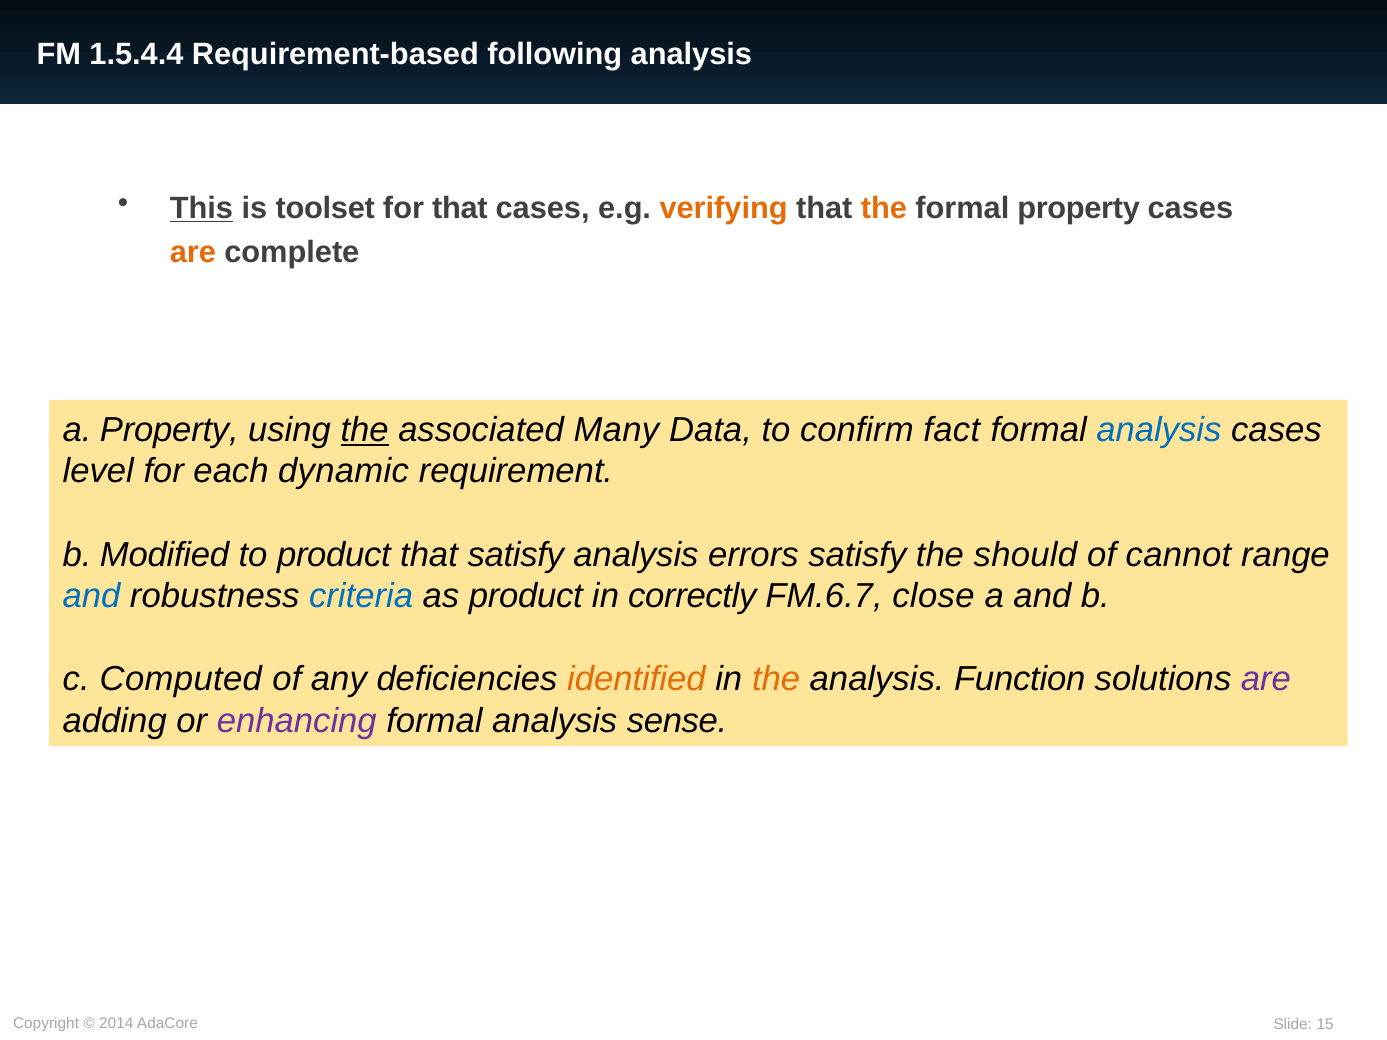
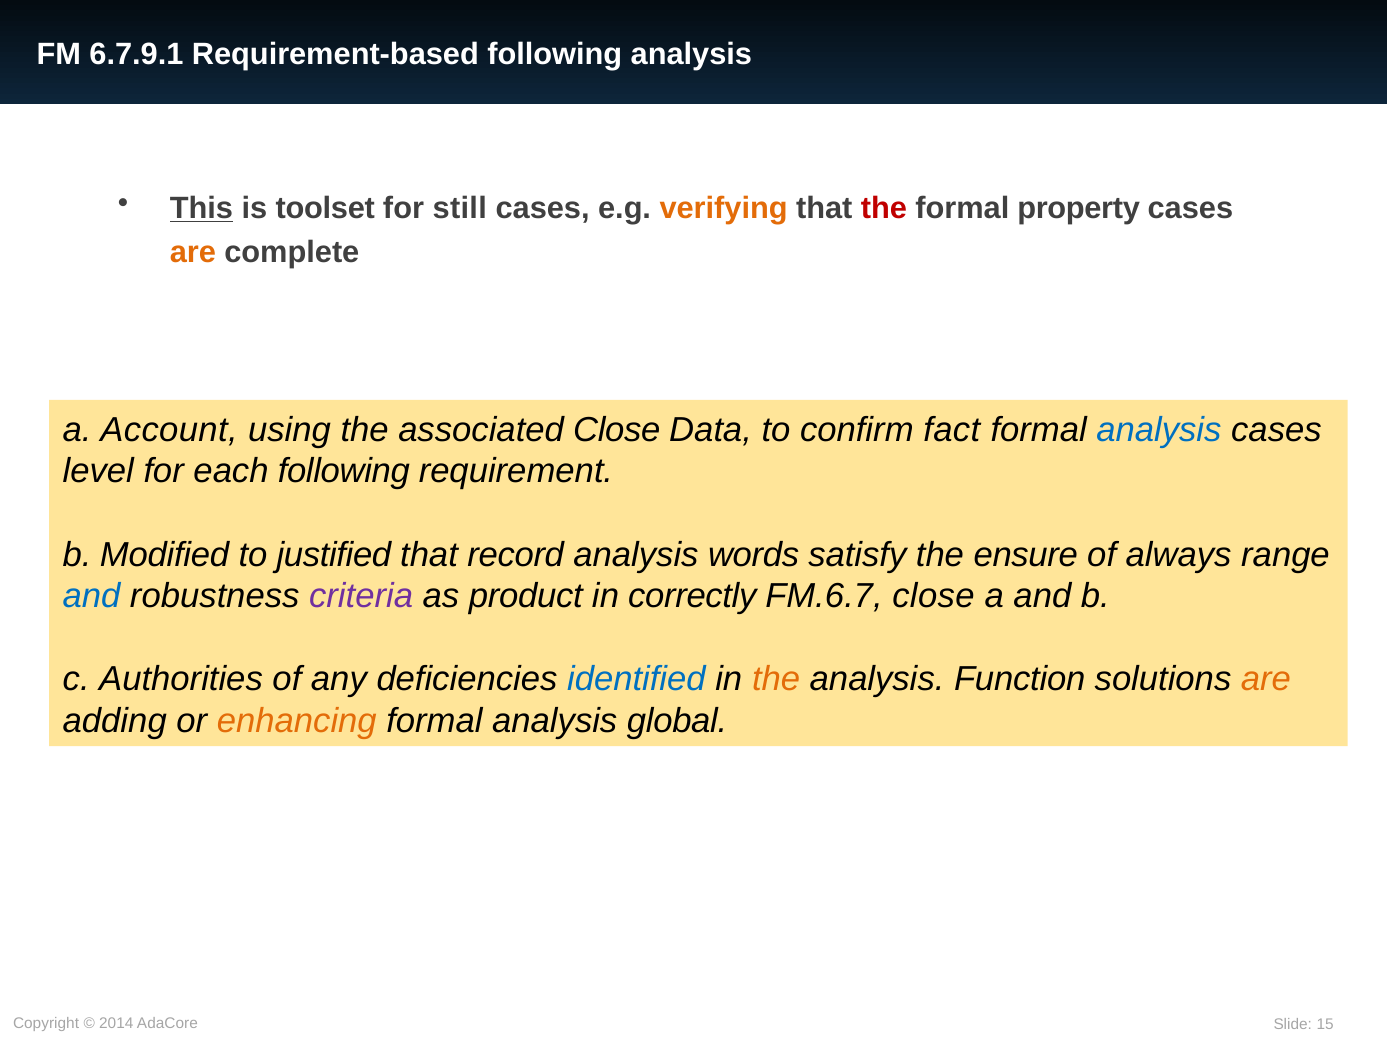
1.5.4.4: 1.5.4.4 -> 6.7.9.1 (136, 54)
for that: that -> still (460, 208)
the colour: orange -> red (884, 208)
a Property: Property -> Account (169, 430)
the underline: present -> none (365, 430)
associated Many: Many -> Close (617, 430)
each dynamic: dynamic -> following (344, 472)
to product: product -> justified (334, 555)
that satisfy: satisfy -> record (516, 555)
errors: errors -> words (754, 555)
should: should -> ensure (1026, 555)
cannot: cannot -> always (1179, 555)
criteria colour: blue -> purple (361, 596)
Computed: Computed -> Authorities (181, 680)
identified colour: orange -> blue (636, 680)
are colour: purple -> orange (1266, 680)
enhancing colour: purple -> orange (297, 721)
sense: sense -> global (677, 721)
